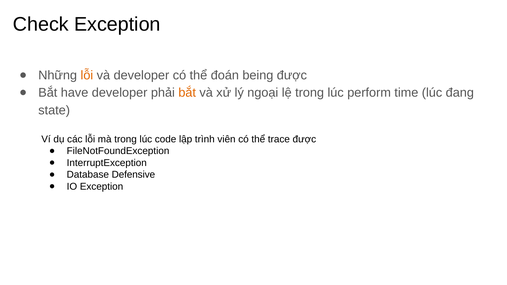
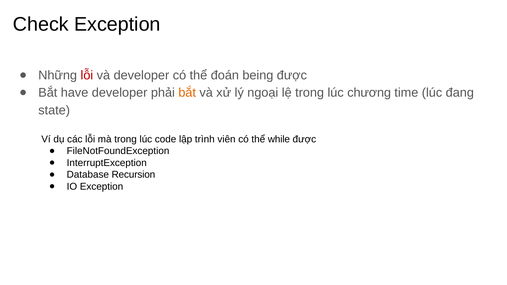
lỗi colour: orange -> red (87, 75)
perform: perform -> chương (369, 93)
trace: trace -> while (279, 139)
Defensive: Defensive -> Recursion (133, 175)
